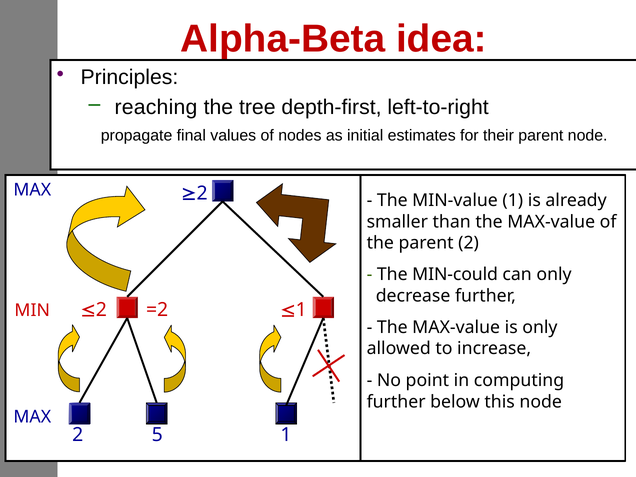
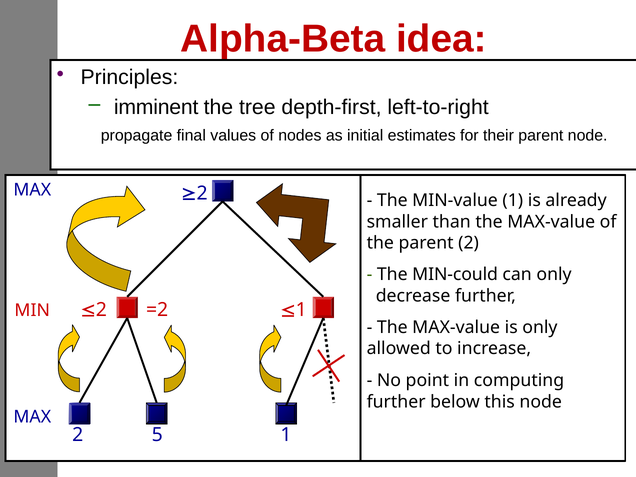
reaching: reaching -> imminent (156, 107)
